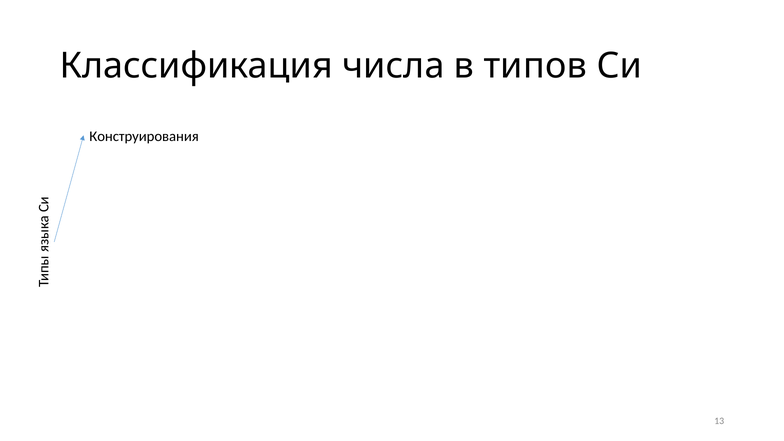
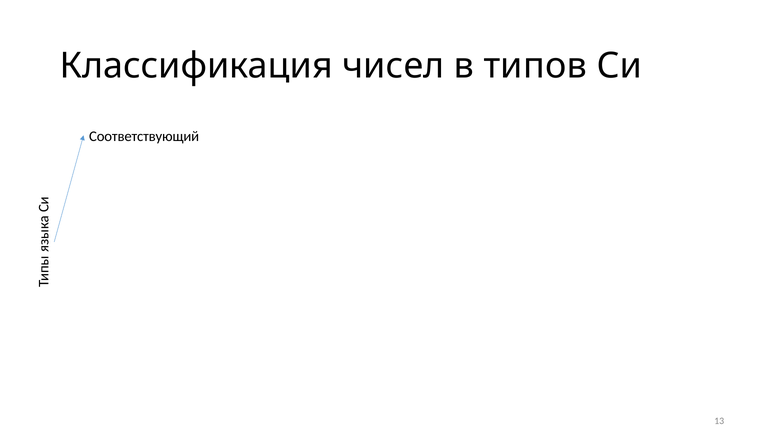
числа: числа -> чисел (393, 66)
Конструирования: Конструирования -> Соответствующий (144, 136)
